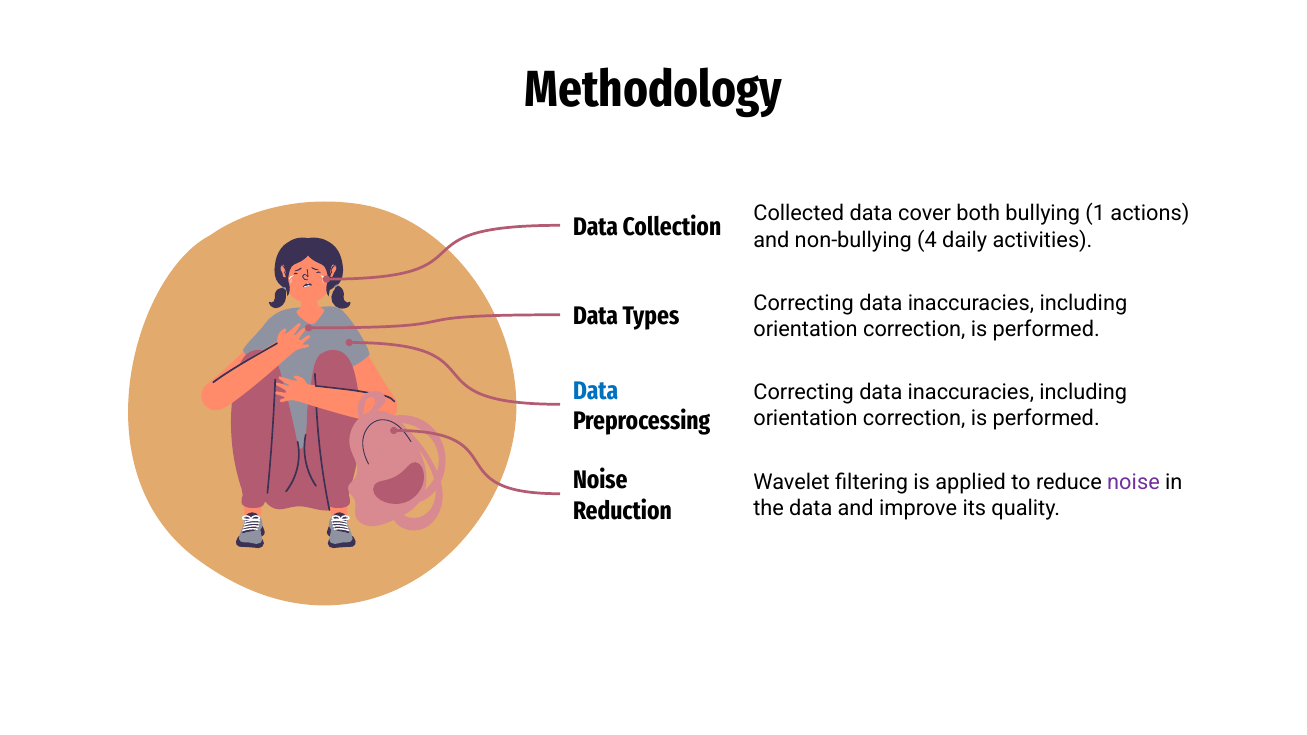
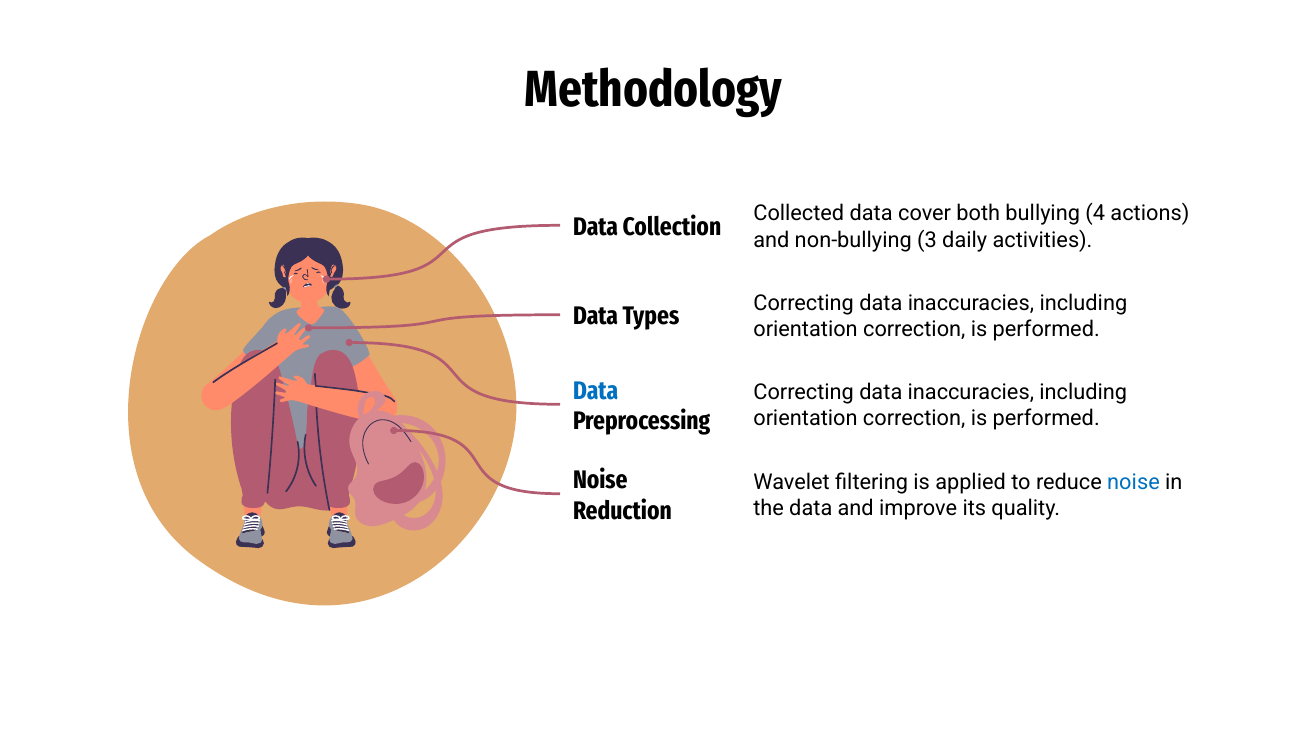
1: 1 -> 4 (1095, 214)
4: 4 -> 3 (927, 240)
noise colour: purple -> blue (1134, 482)
